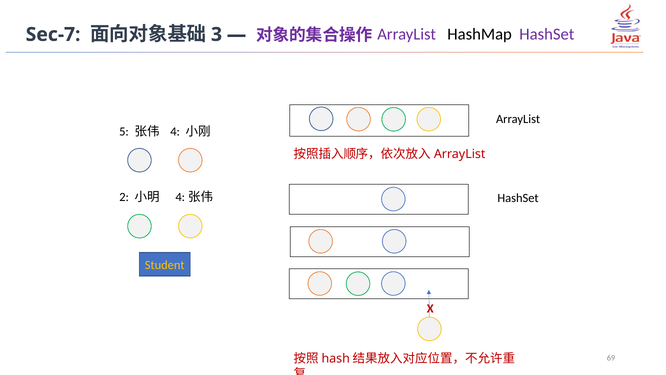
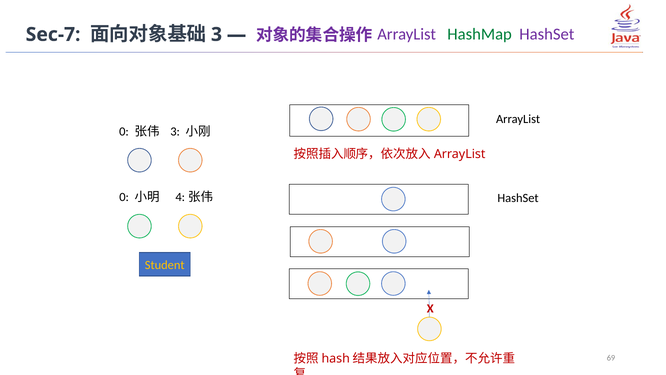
HashMap colour: black -> green (480, 34)
5: 5 -> 0 (124, 131)
4: 4 -> 3 (175, 131)
2: 2 -> 0 (124, 197)
